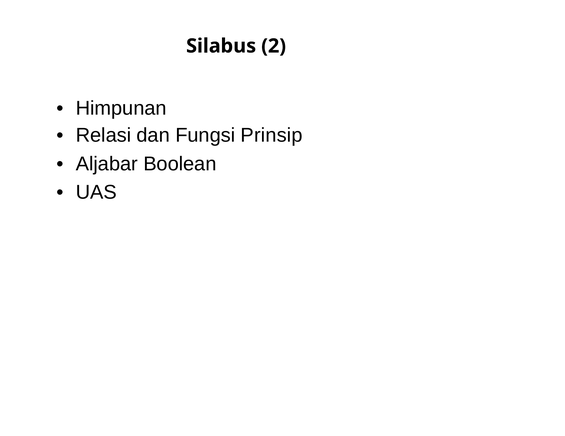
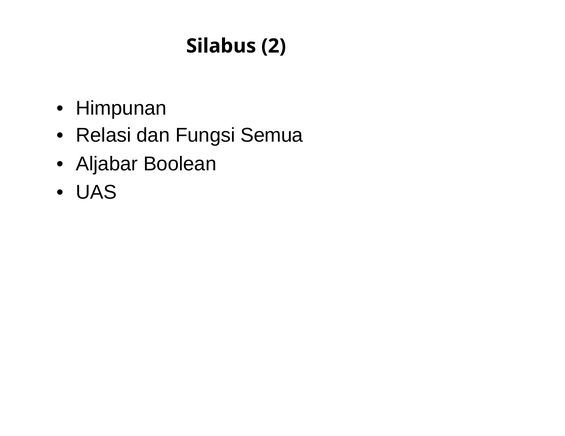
Prinsip: Prinsip -> Semua (272, 135)
